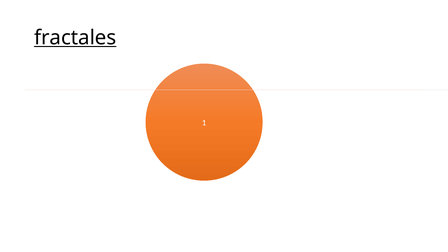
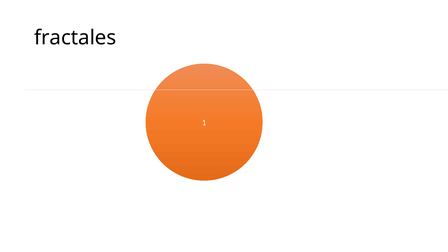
fractales underline: present -> none (75, 38)
